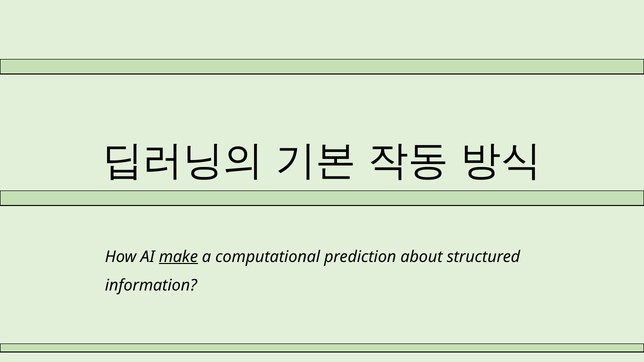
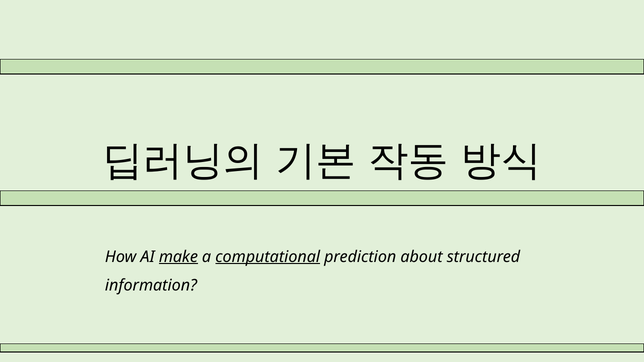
computational underline: none -> present (268, 257)
